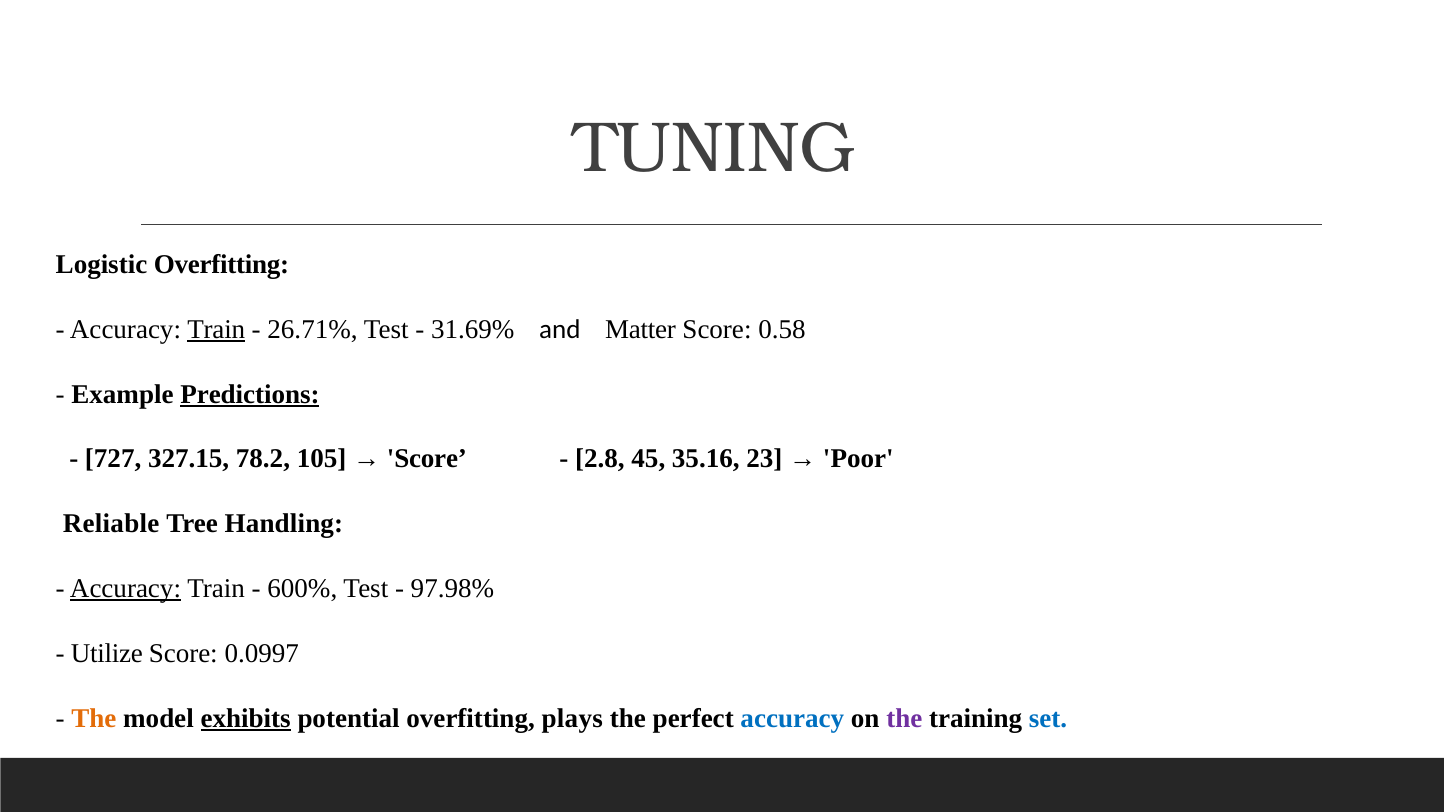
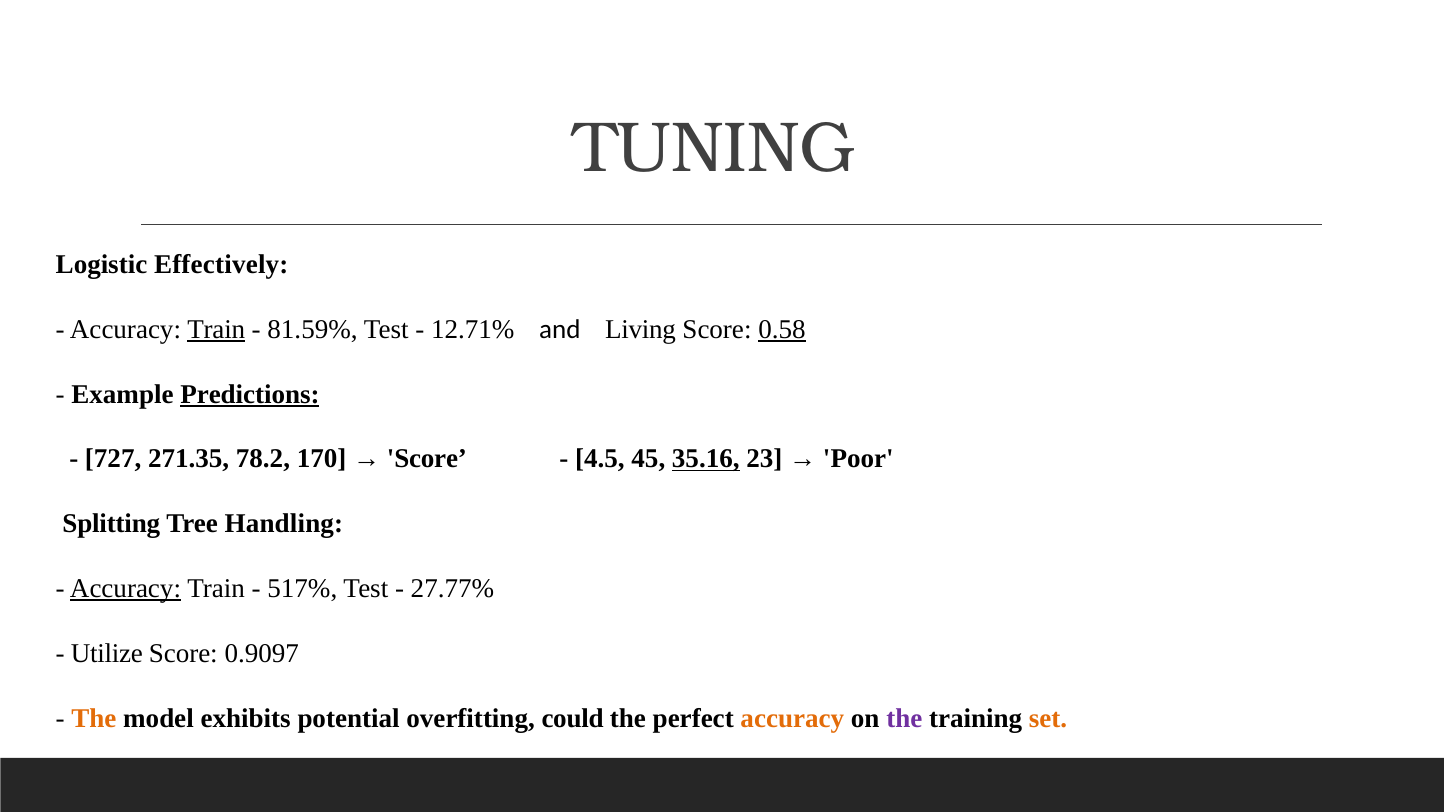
Logistic Overfitting: Overfitting -> Effectively (221, 265)
26.71%: 26.71% -> 81.59% (313, 330)
31.69%: 31.69% -> 12.71% (473, 330)
Matter: Matter -> Living (641, 330)
0.58 underline: none -> present (782, 330)
327.15: 327.15 -> 271.35 (189, 459)
105: 105 -> 170 (322, 459)
2.8: 2.8 -> 4.5 (600, 459)
35.16 underline: none -> present (706, 459)
Reliable: Reliable -> Splitting (111, 524)
600%: 600% -> 517% (302, 589)
97.98%: 97.98% -> 27.77% (452, 589)
0.0997: 0.0997 -> 0.9097 (262, 654)
exhibits underline: present -> none (246, 718)
plays: plays -> could (573, 718)
accuracy colour: blue -> orange (792, 718)
set colour: blue -> orange (1048, 718)
